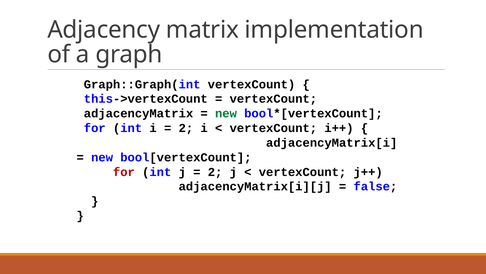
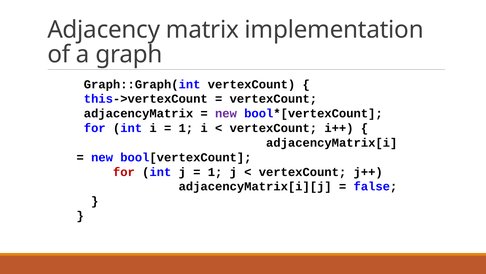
new colour: green -> purple (226, 113)
2: 2 -> 1 (186, 128)
2: 2 -> 1 (215, 172)
